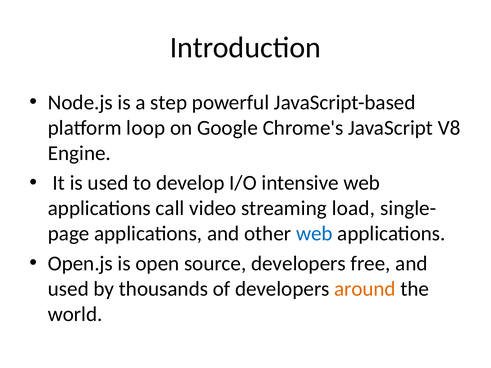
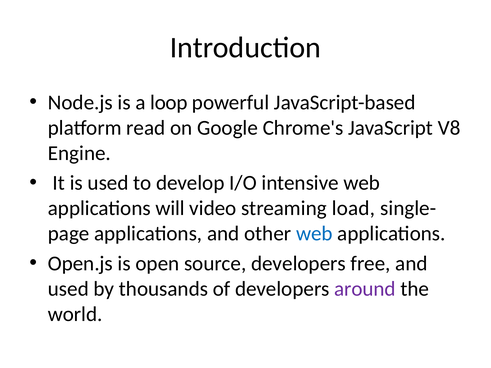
step: step -> loop (169, 103)
loop: loop -> read (146, 128)
call: call -> will (170, 208)
around colour: orange -> purple (365, 289)
